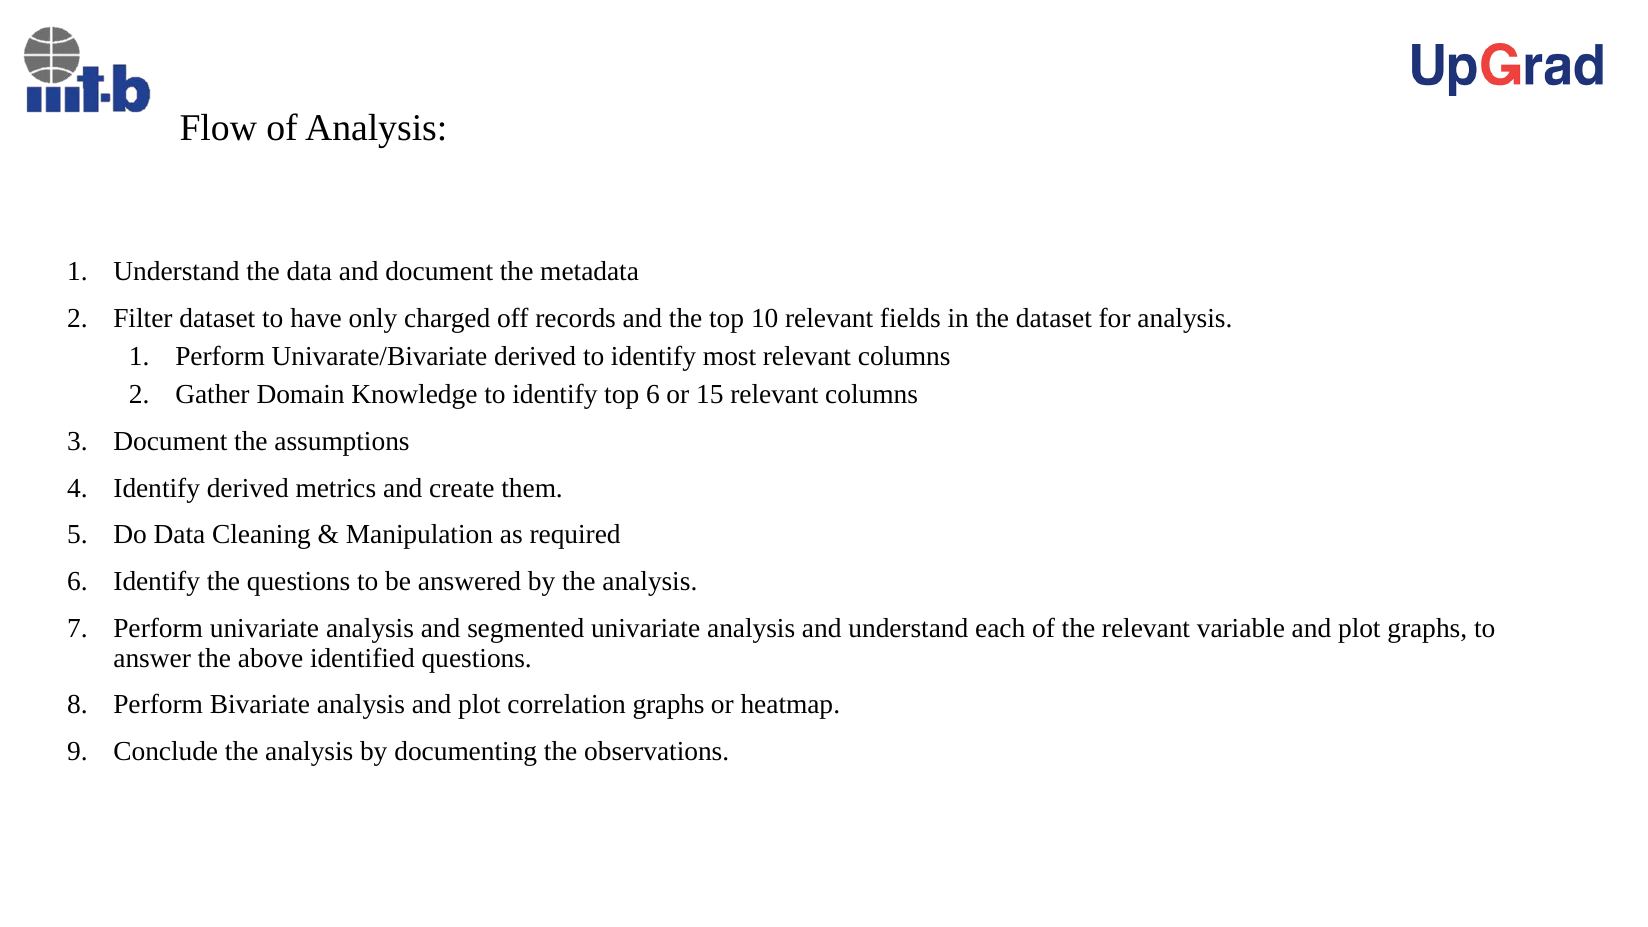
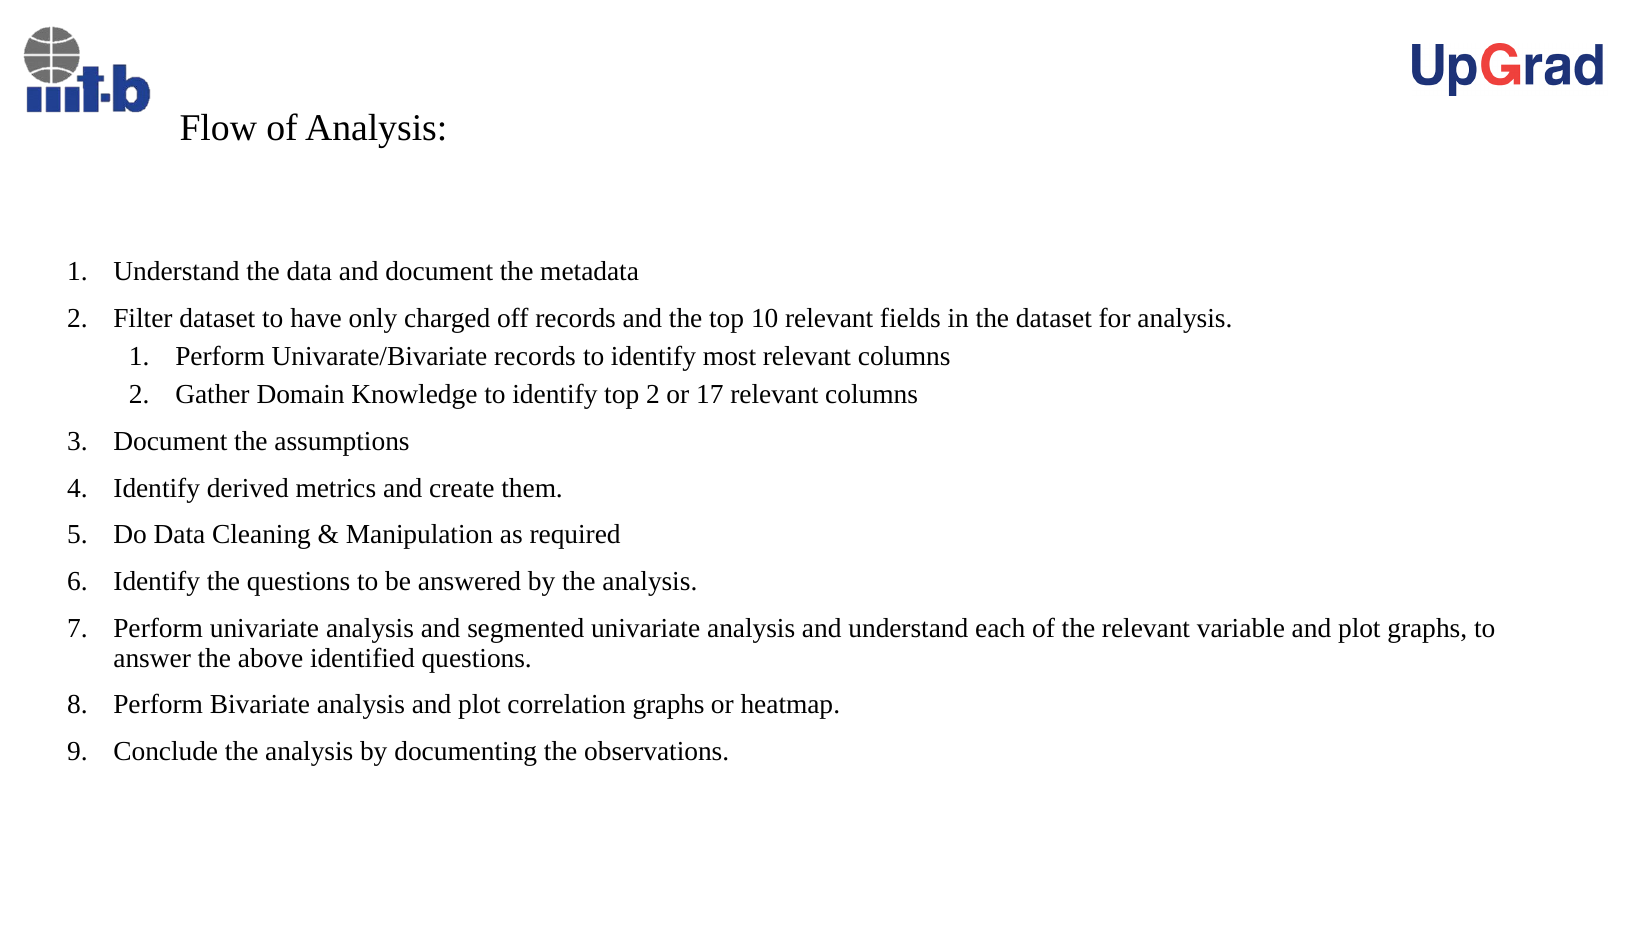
Univarate/Bivariate derived: derived -> records (535, 356)
top 6: 6 -> 2 (653, 395)
15: 15 -> 17 (710, 395)
